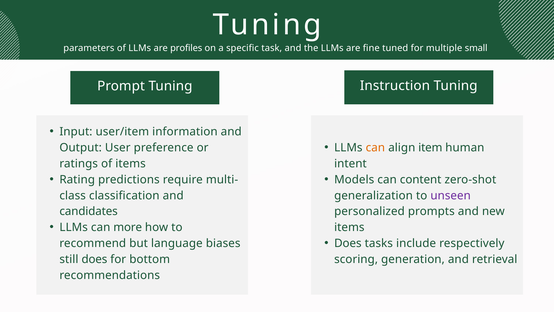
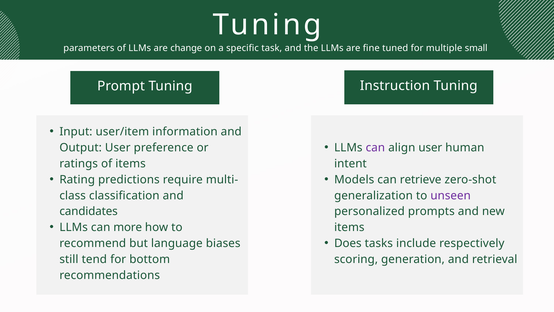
profiles: profiles -> change (186, 48)
can colour: orange -> purple (375, 148)
align item: item -> user (430, 148)
content: content -> retrieve (421, 179)
still does: does -> tend (94, 259)
